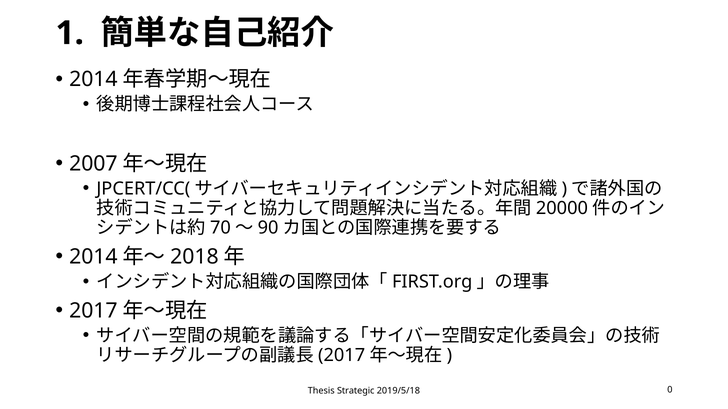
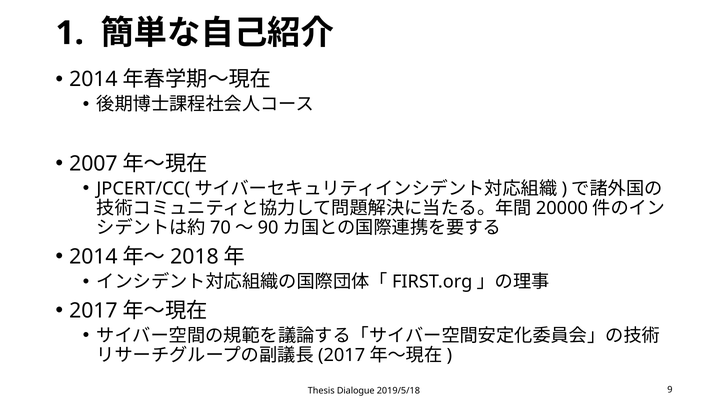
Strategic: Strategic -> Dialogue (356, 391)
0: 0 -> 9 (670, 390)
